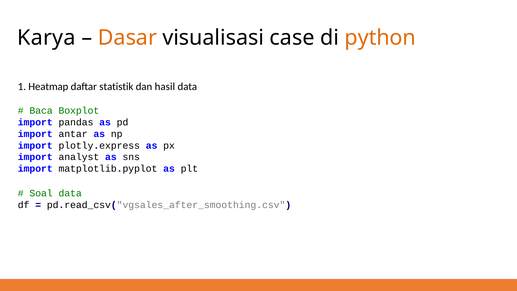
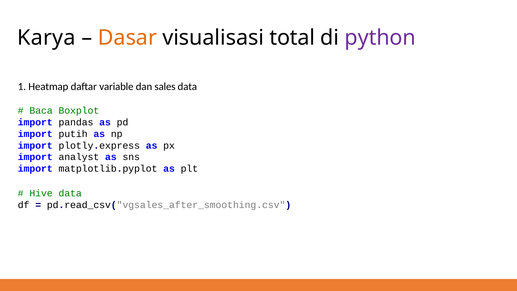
case: case -> total (292, 38)
python colour: orange -> purple (380, 38)
statistik: statistik -> variable (116, 87)
hasil: hasil -> sales (165, 87)
antar: antar -> putih (73, 134)
Soal: Soal -> Hive (41, 193)
